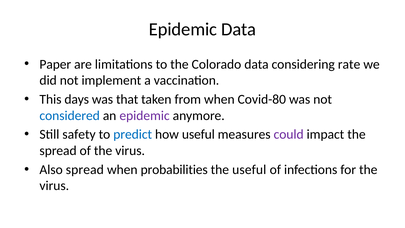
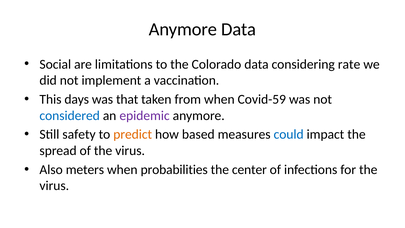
Epidemic: Epidemic -> Anymore (183, 29)
Paper: Paper -> Social (55, 64)
Covid-80: Covid-80 -> Covid-59 (262, 99)
predict colour: blue -> orange (133, 134)
how useful: useful -> based (198, 134)
could colour: purple -> blue (289, 134)
Also spread: spread -> meters (85, 170)
the useful: useful -> center (249, 170)
